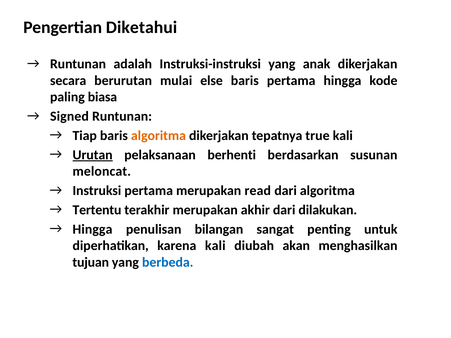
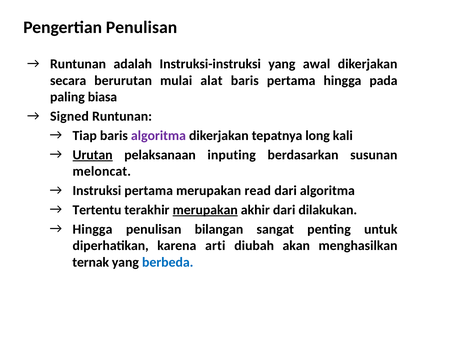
Pengertian Diketahui: Diketahui -> Penulisan (142, 28)
anak: anak -> awal (317, 64)
else: else -> alat (211, 81)
kode: kode -> pada (383, 81)
algoritma colour: orange -> purple (158, 136)
true: true -> long (318, 136)
berhenti: berhenti -> inputing (232, 155)
merupakan underline: none -> present (205, 210)
karena kali: kali -> arti (215, 246)
tujuan: tujuan -> ternak (91, 262)
